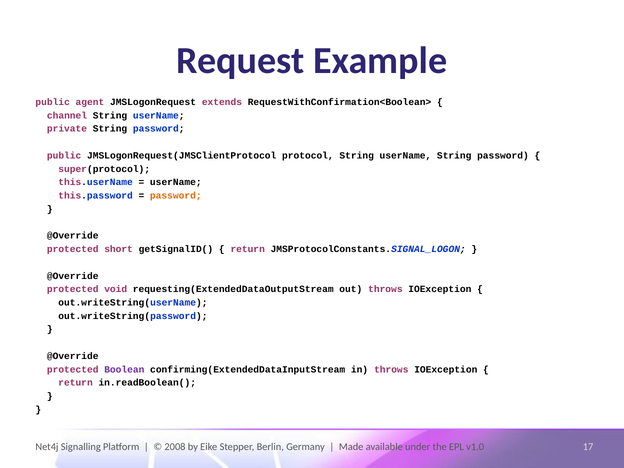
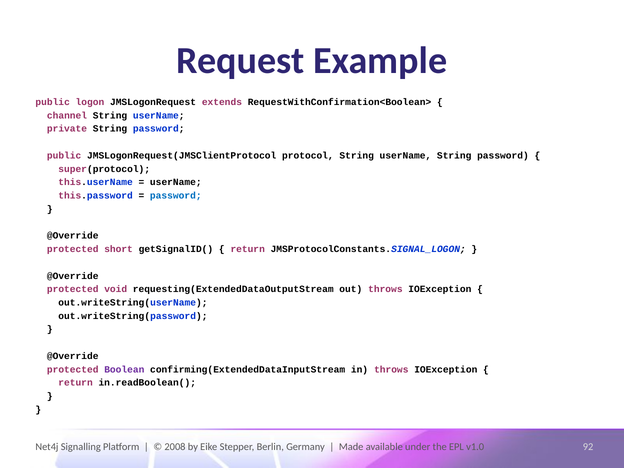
agent: agent -> logon (90, 102)
password colour: orange -> blue (176, 196)
17: 17 -> 92 (588, 447)
